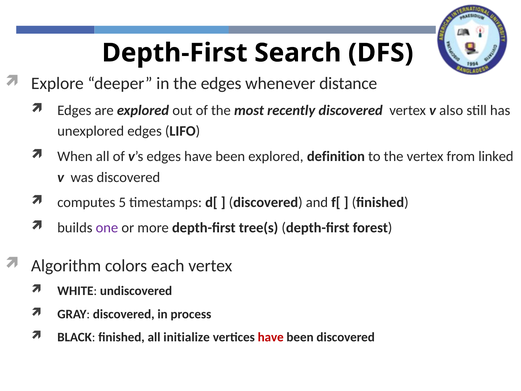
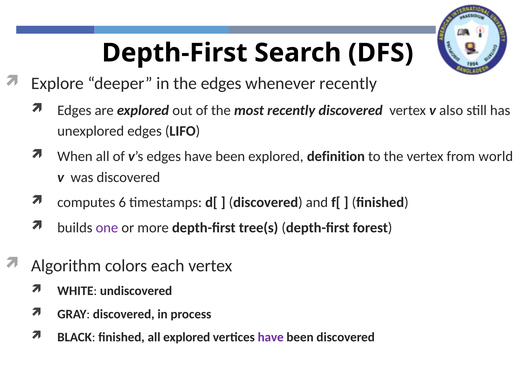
whenever distance: distance -> recently (348, 84)
linked: linked -> world (496, 156)
5: 5 -> 6 (122, 202)
all initialize: initialize -> explored (187, 337)
have colour: red -> purple (271, 337)
